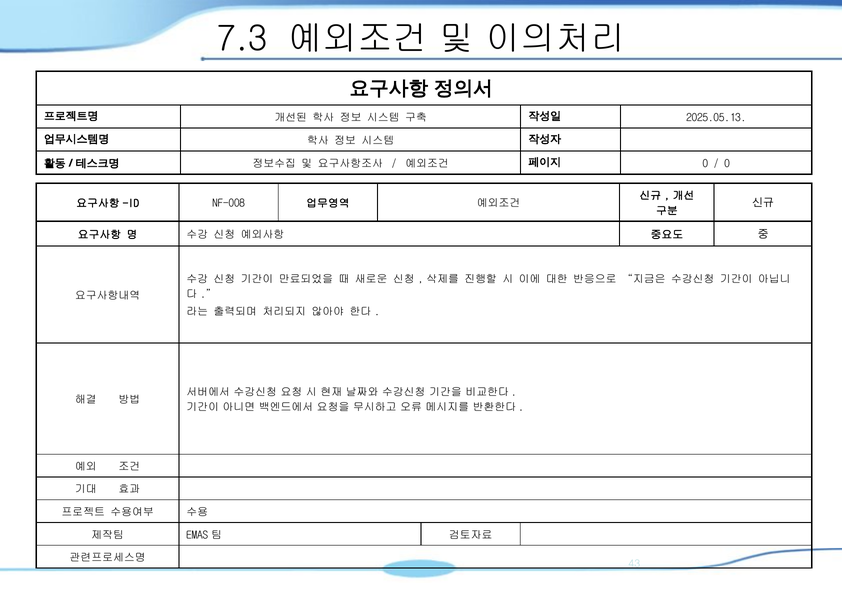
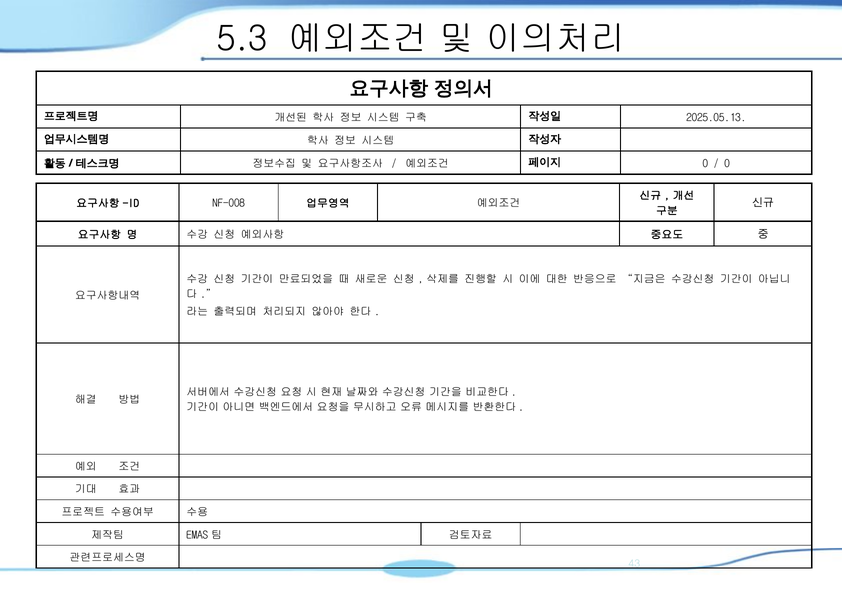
7.3: 7.3 -> 5.3 (242, 39)
